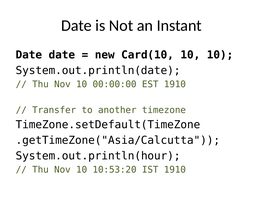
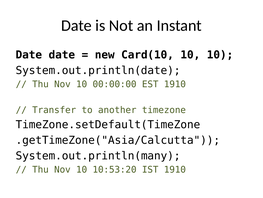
System.out.println(hour: System.out.println(hour -> System.out.println(many (98, 155)
